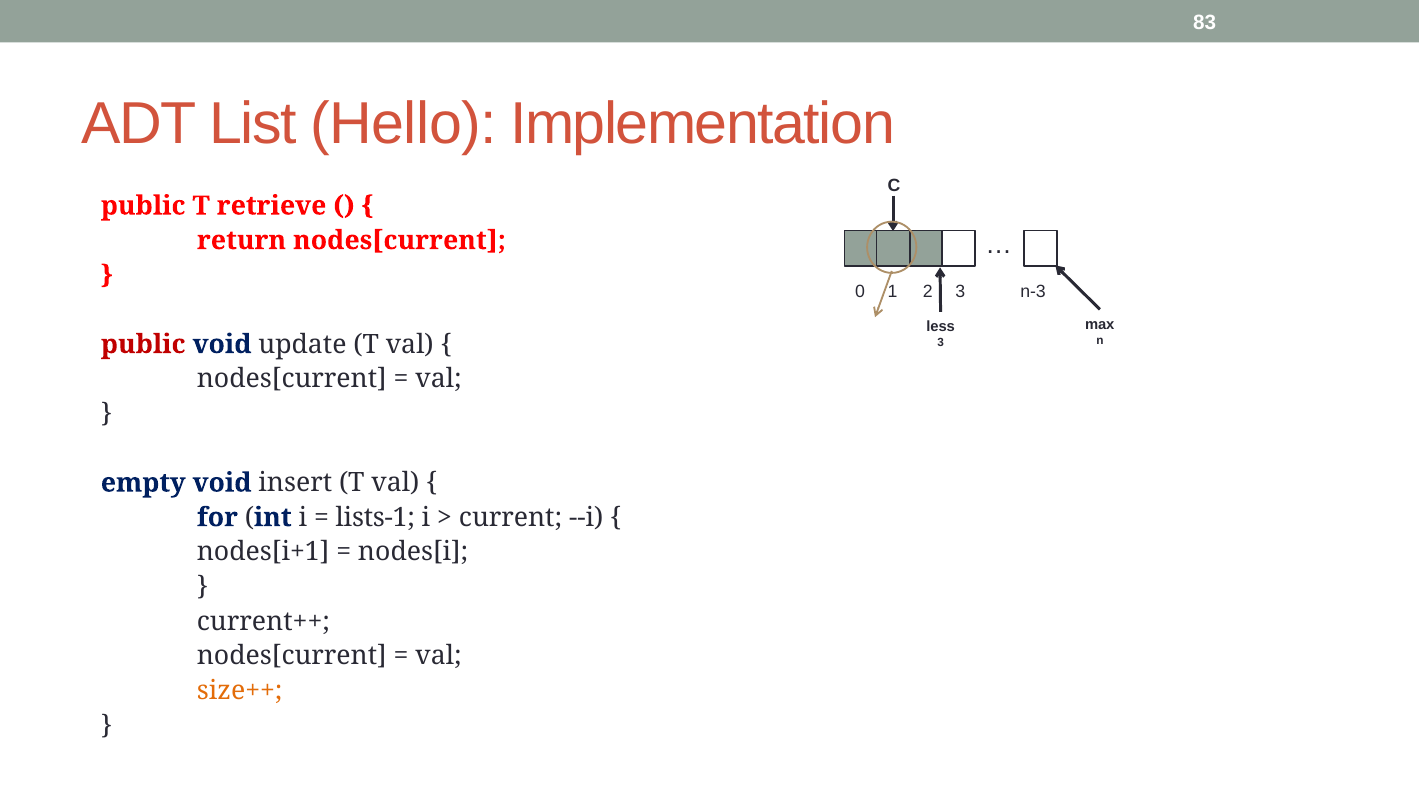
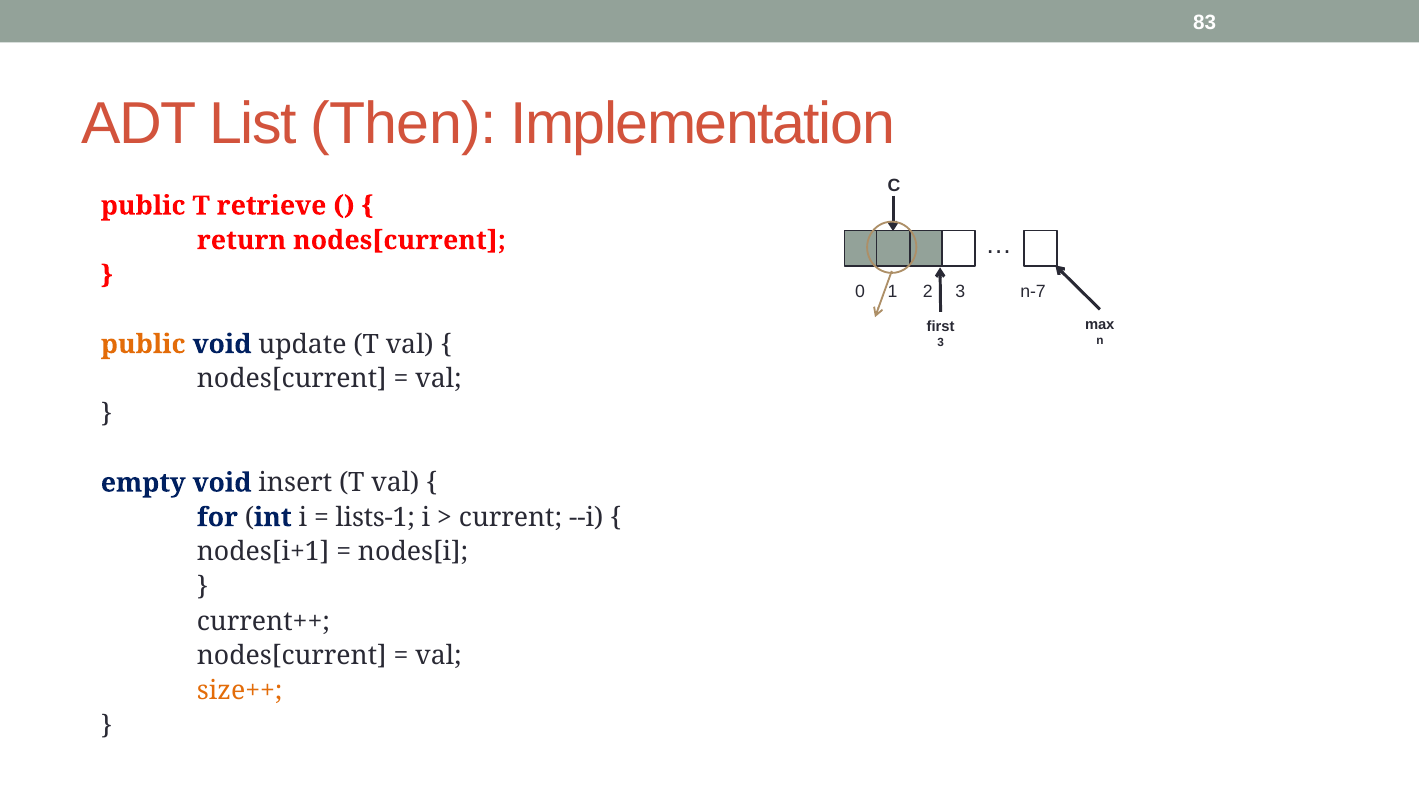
Hello: Hello -> Then (404, 124)
n-3: n-3 -> n-7 (1033, 292)
less: less -> first (941, 327)
public colour: red -> orange (143, 344)
